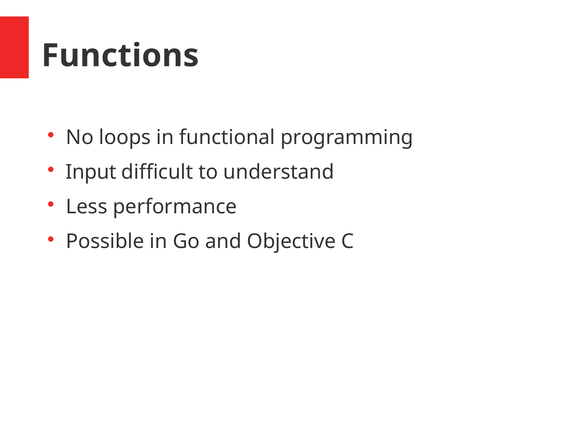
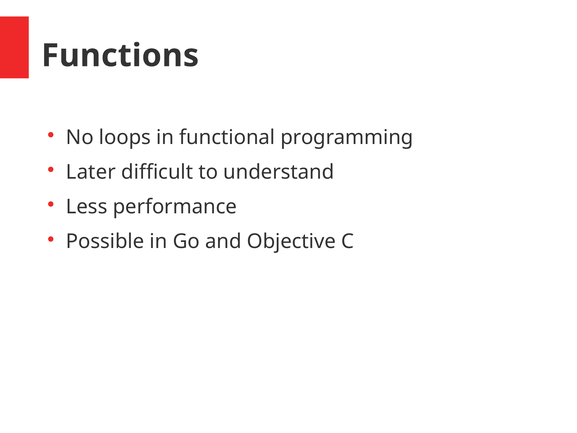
Input: Input -> Later (91, 172)
